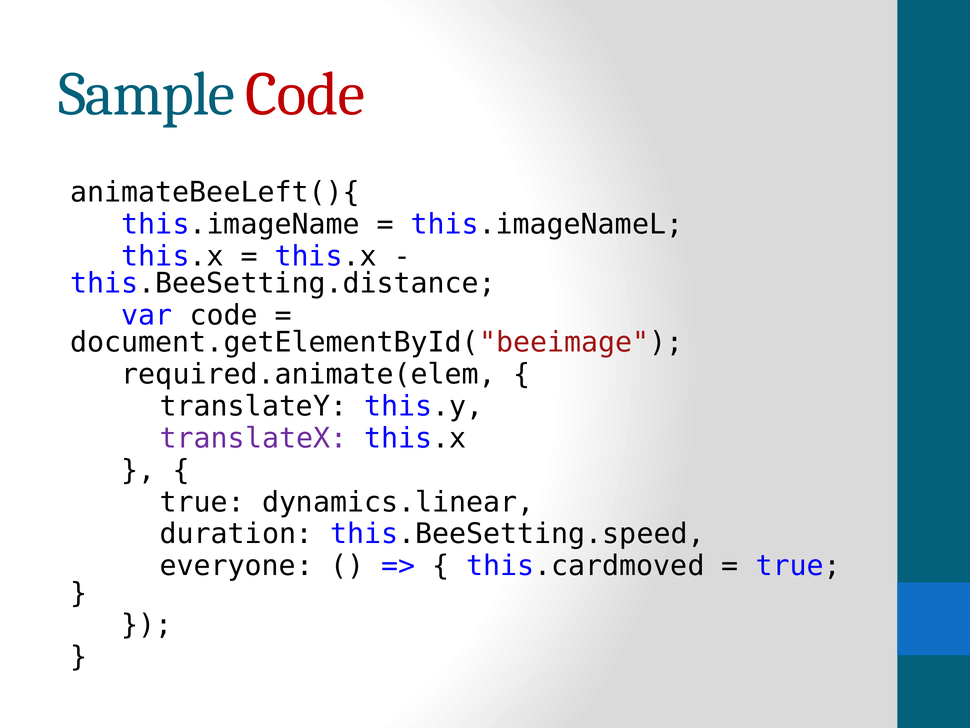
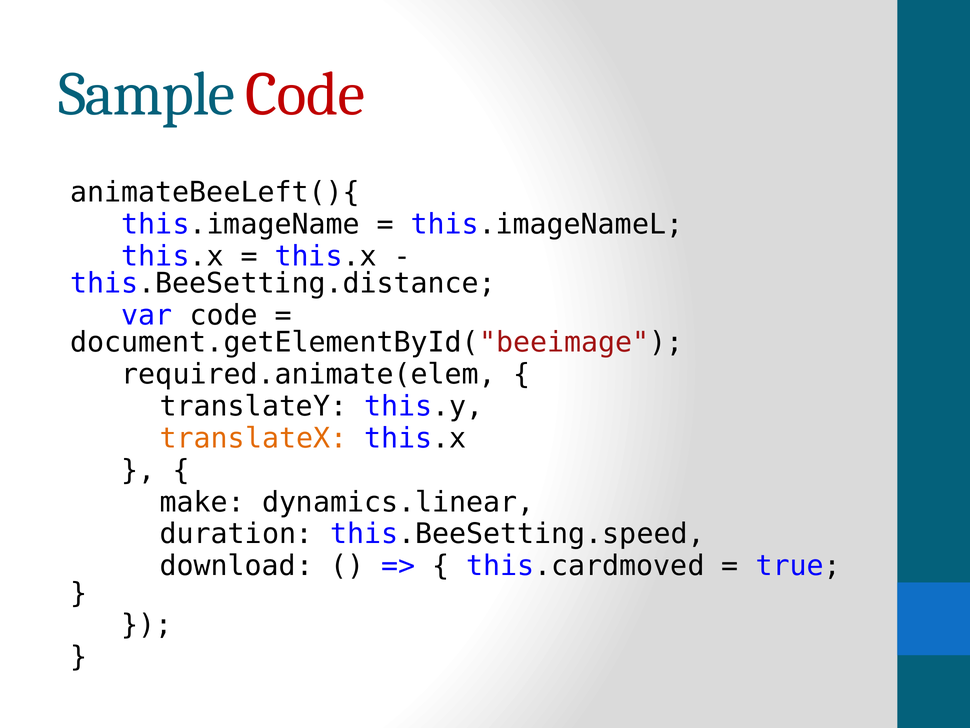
translateX colour: purple -> orange (254, 438)
true: true -> make (202, 502)
everyone: everyone -> download (236, 566)
